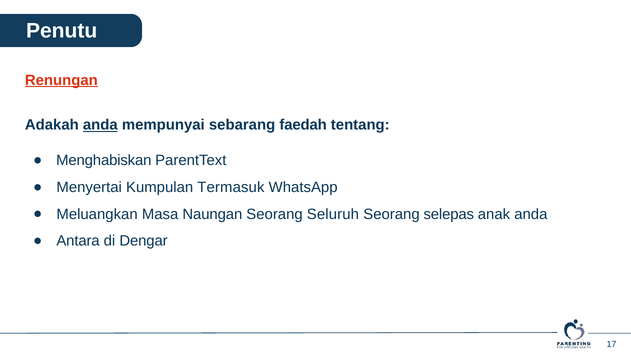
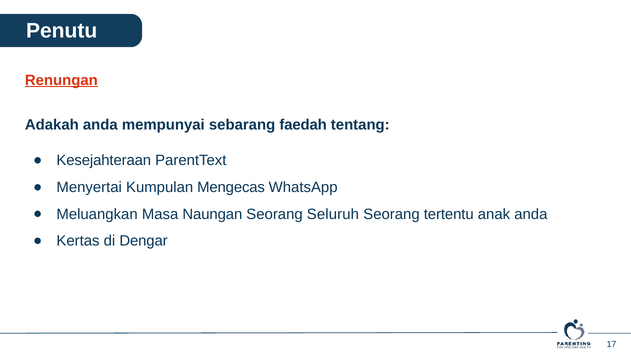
anda underline: present -> none (100, 125)
Menghabiskan: Menghabiskan -> Kesejahteraan (104, 161)
Termasuk: Termasuk -> Mengecas (231, 187)
selepas: selepas -> tertentu (449, 214)
Antara: Antara -> Kertas (78, 241)
